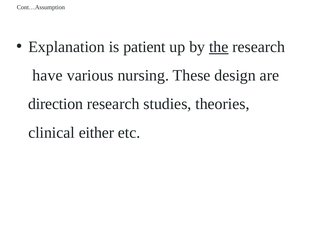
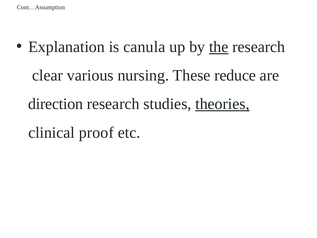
patient: patient -> canula (144, 47)
have: have -> clear (48, 75)
design: design -> reduce (235, 75)
theories underline: none -> present (222, 104)
either: either -> proof (96, 132)
